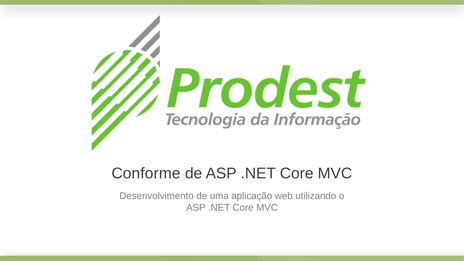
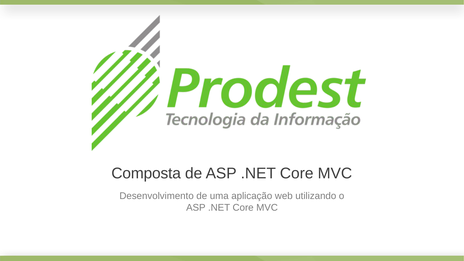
Conforme: Conforme -> Composta (146, 174)
